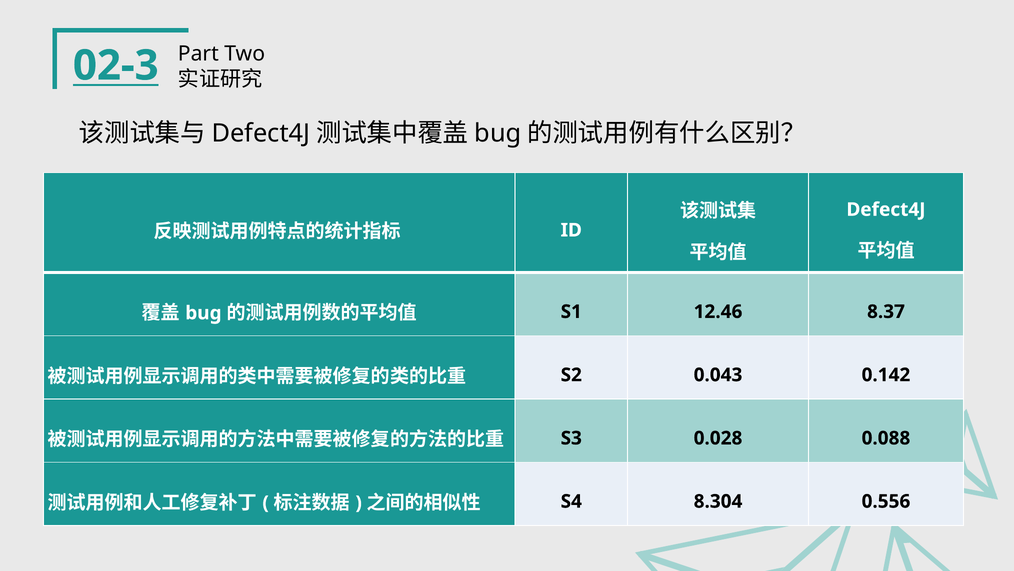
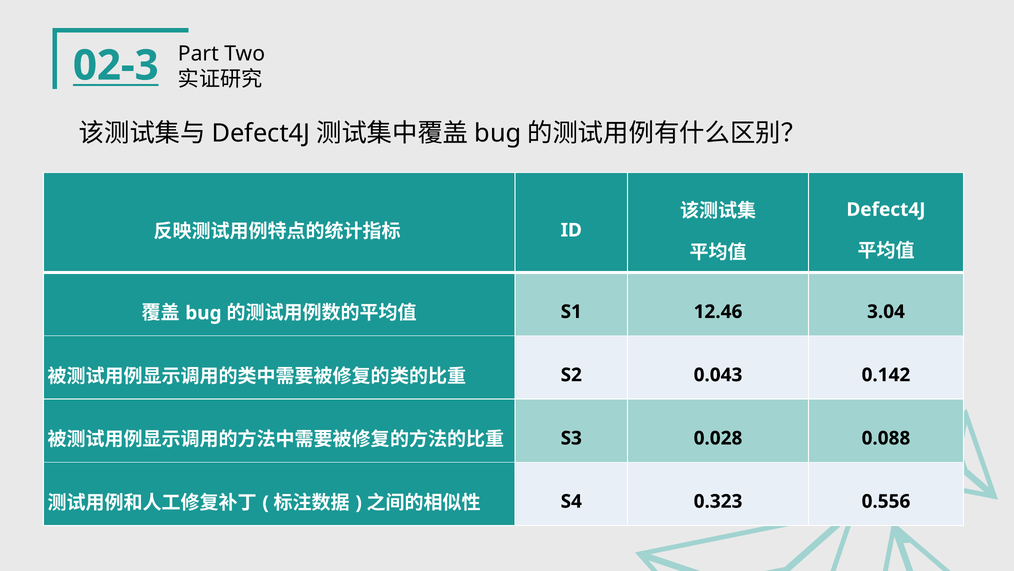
8.37: 8.37 -> 3.04 (886, 311)
8.304: 8.304 -> 0.323 (718, 501)
